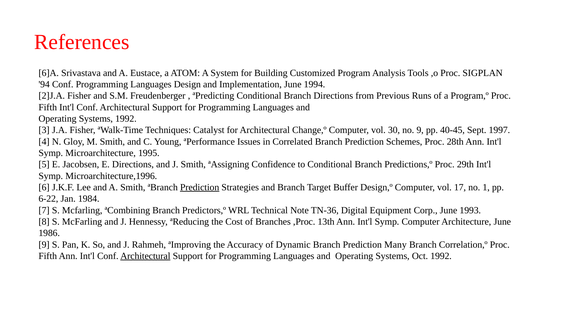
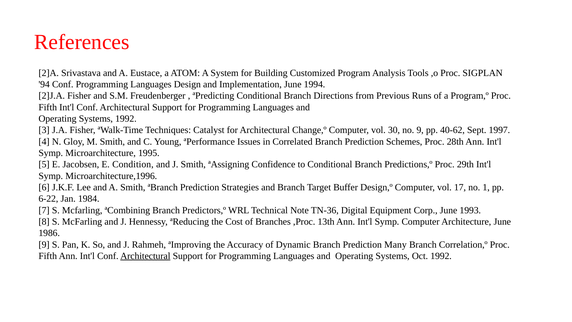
6]A: 6]A -> 2]A (49, 73)
40-45: 40-45 -> 40-62 (453, 130)
E Directions: Directions -> Condition (133, 164)
Prediction underline: present -> none (200, 187)
